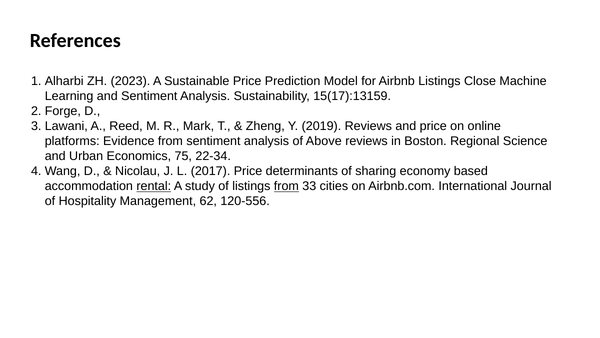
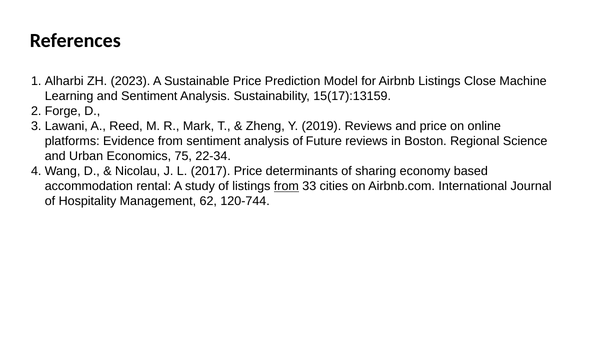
Above: Above -> Future (324, 141)
rental underline: present -> none (154, 186)
120-556: 120-556 -> 120-744 (245, 201)
